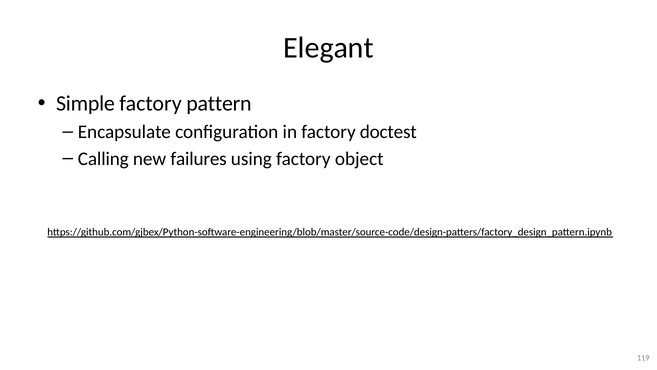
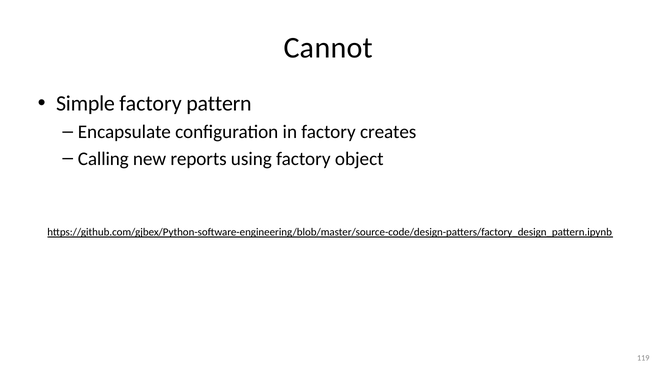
Elegant: Elegant -> Cannot (328, 48)
doctest: doctest -> creates (388, 132)
failures: failures -> reports (199, 159)
